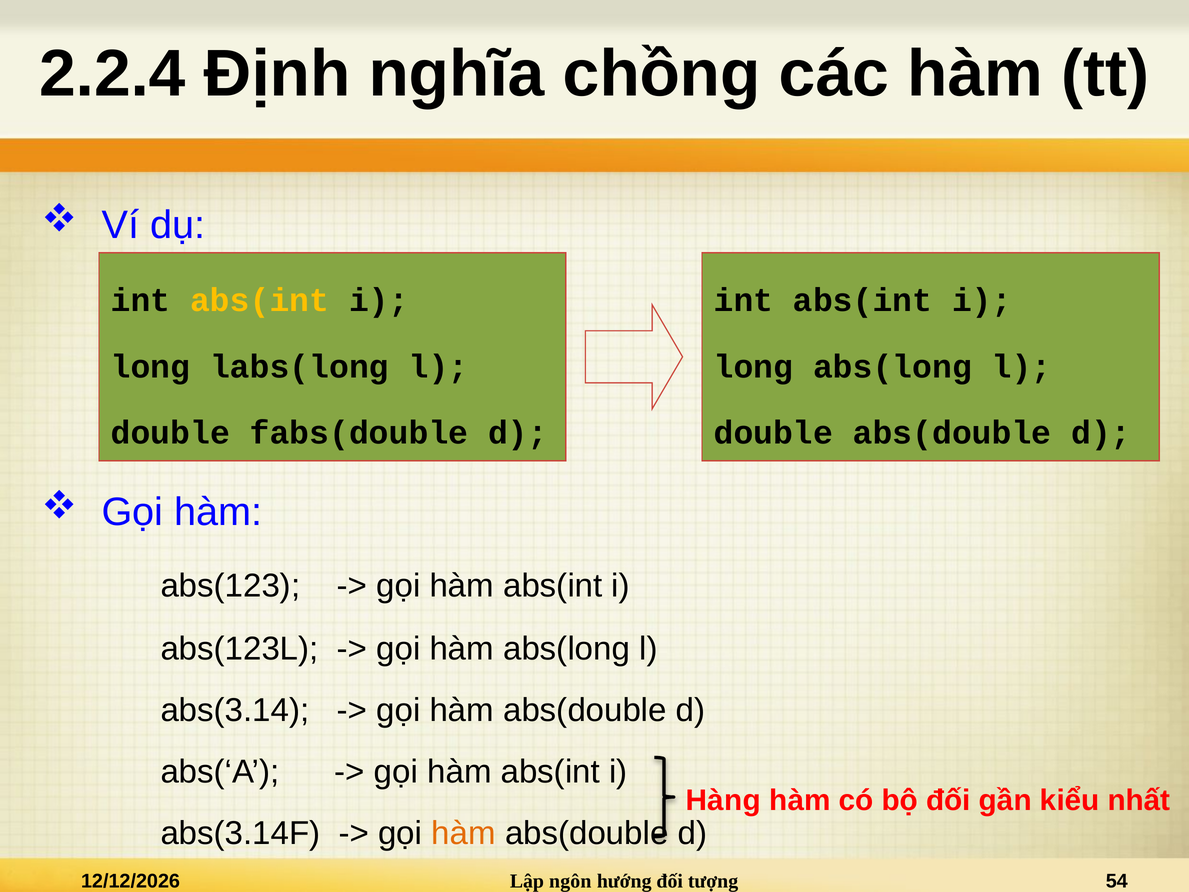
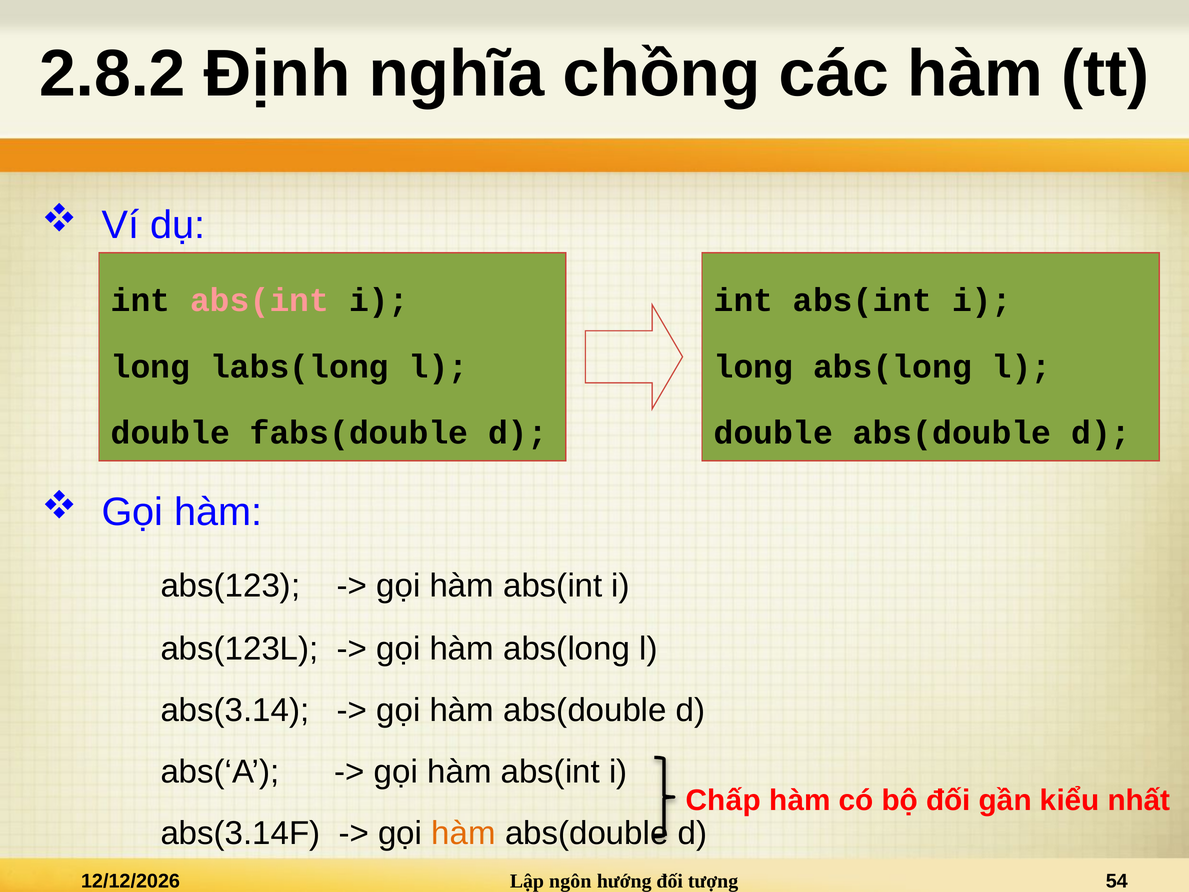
2.2.4: 2.2.4 -> 2.8.2 (112, 74)
abs(int colour: yellow -> pink (260, 300)
Hàng: Hàng -> Chấp (723, 800)
